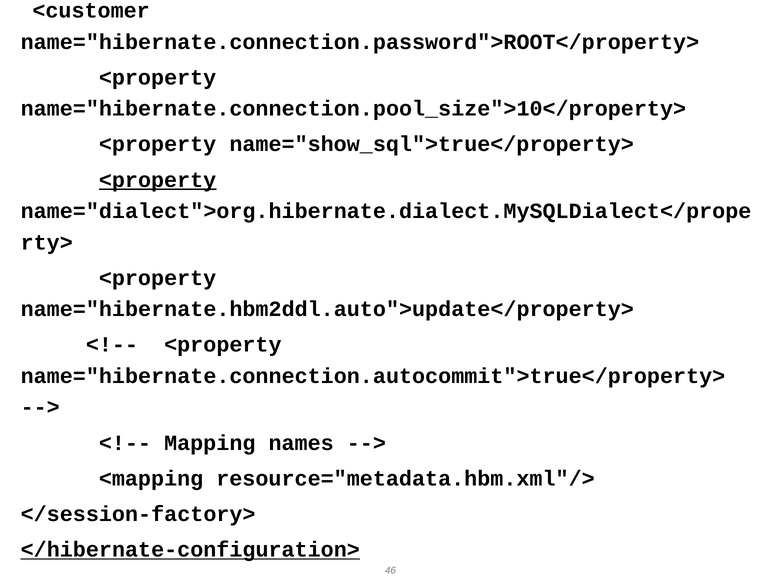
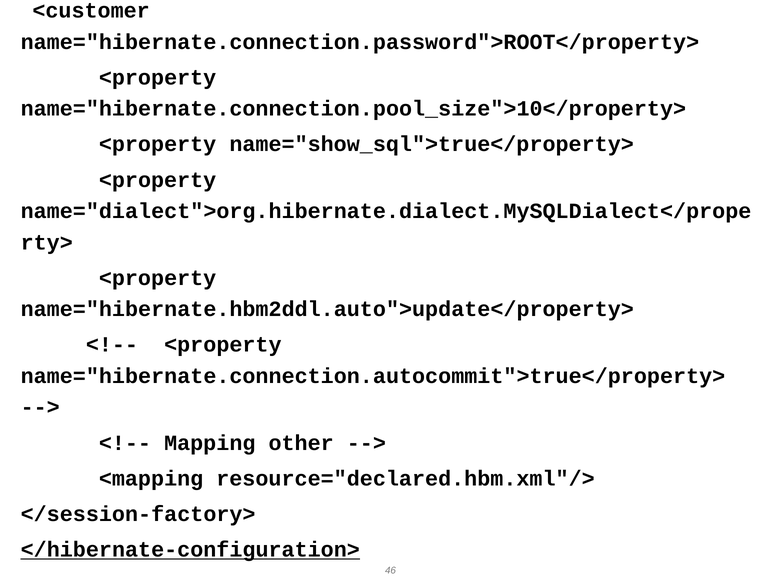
<property underline: present -> none (158, 180)
names: names -> other (301, 443)
resource="metadata.hbm.xml"/>: resource="metadata.hbm.xml"/> -> resource="declared.hbm.xml"/> (405, 478)
